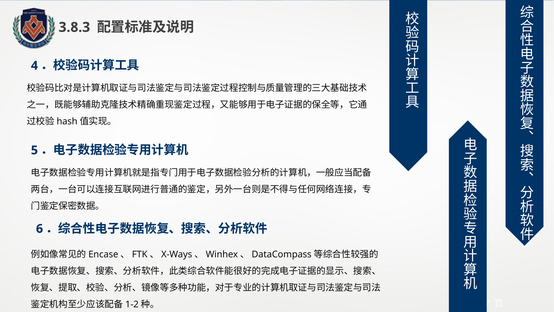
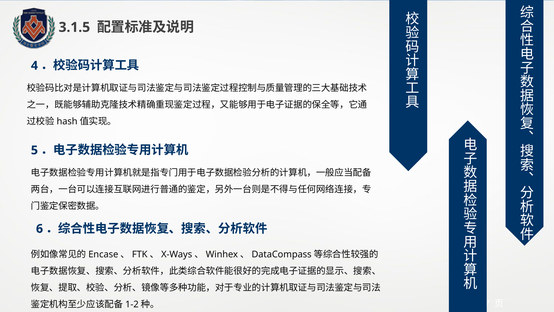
3.8.3: 3.8.3 -> 3.1.5 (74, 27)
